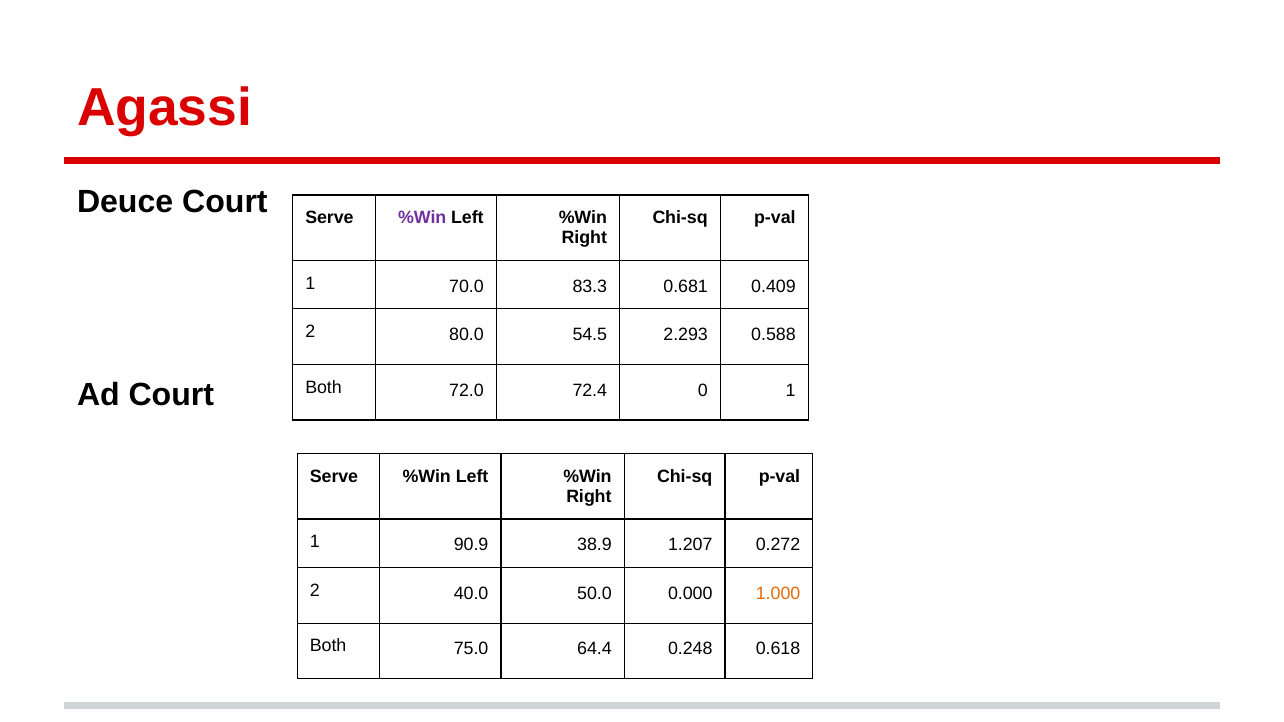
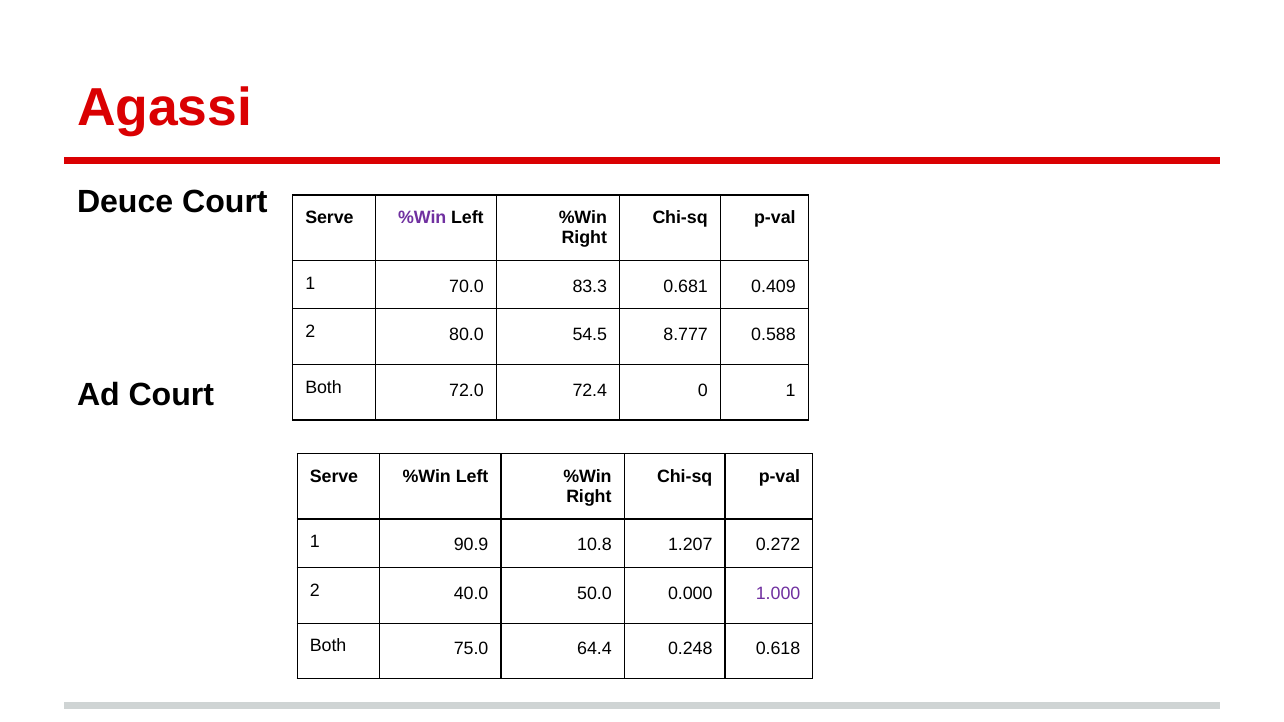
2.293: 2.293 -> 8.777 (686, 335)
38.9: 38.9 -> 10.8 (594, 545)
1.000 colour: orange -> purple (778, 594)
